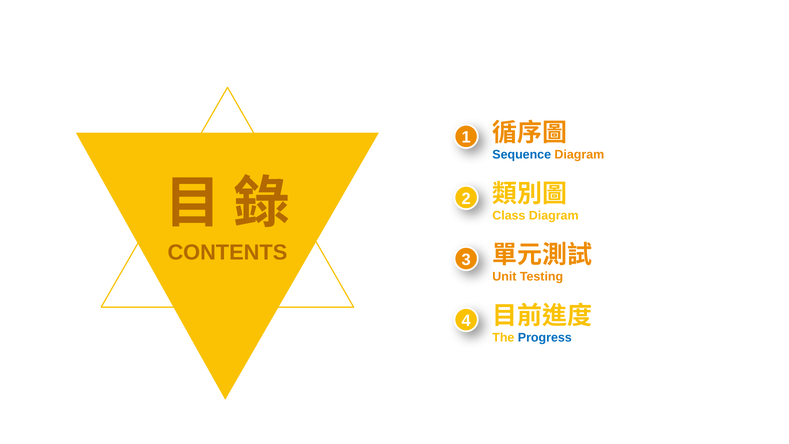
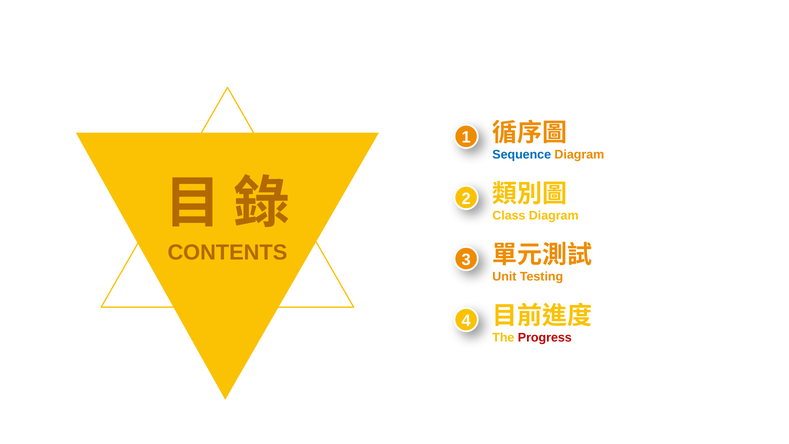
Progress colour: blue -> red (545, 338)
